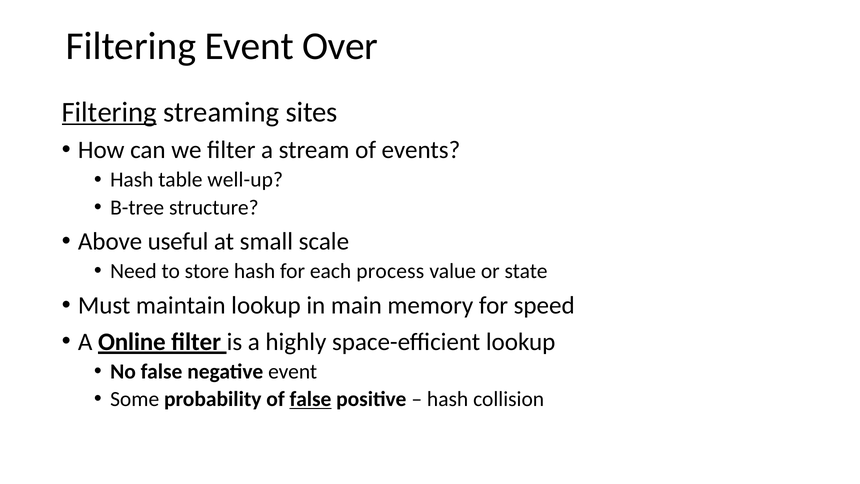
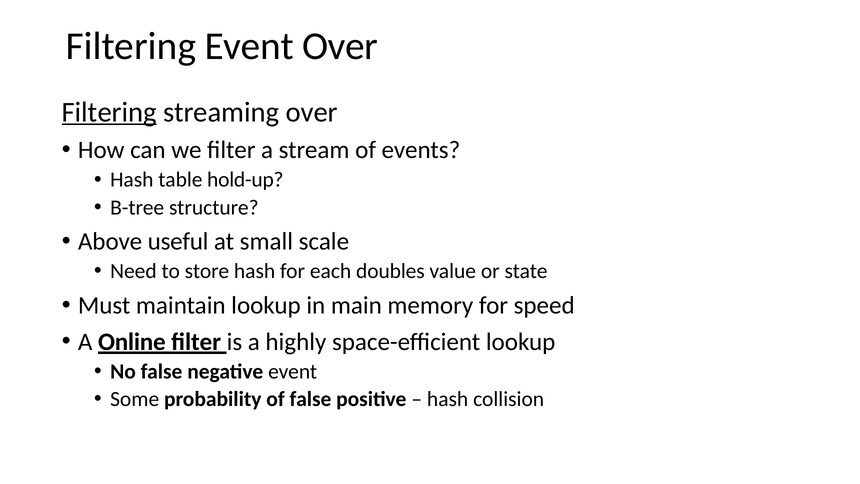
streaming sites: sites -> over (312, 112)
well-up: well-up -> hold-up (245, 180)
process: process -> doubles (390, 271)
false underline: present -> none (310, 399)
